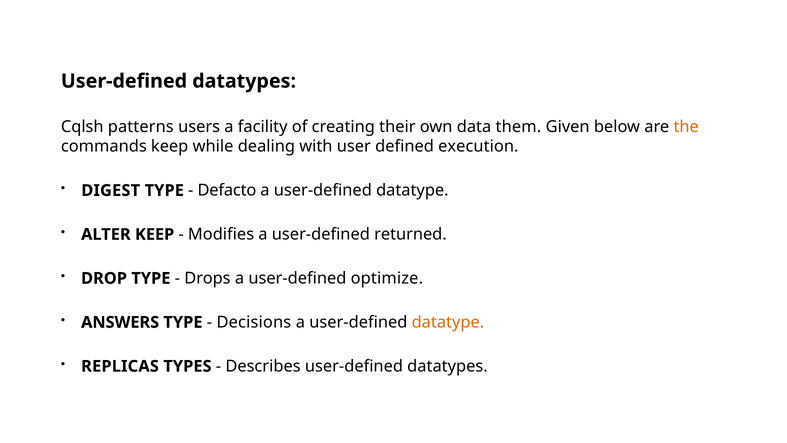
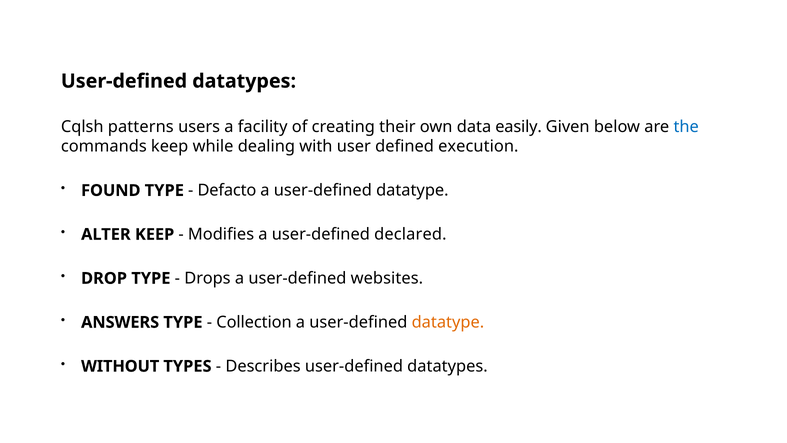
them: them -> easily (519, 127)
the colour: orange -> blue (686, 127)
DIGEST: DIGEST -> FOUND (111, 190)
returned: returned -> declared (410, 234)
optimize: optimize -> websites (387, 278)
Decisions: Decisions -> Collection (254, 322)
REPLICAS: REPLICAS -> WITHOUT (120, 366)
